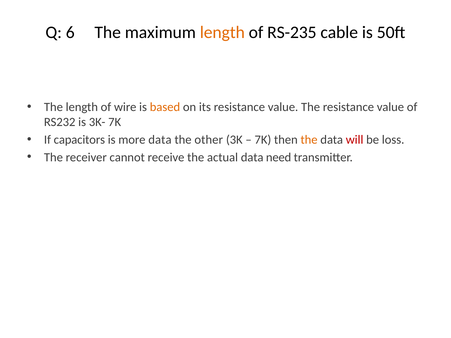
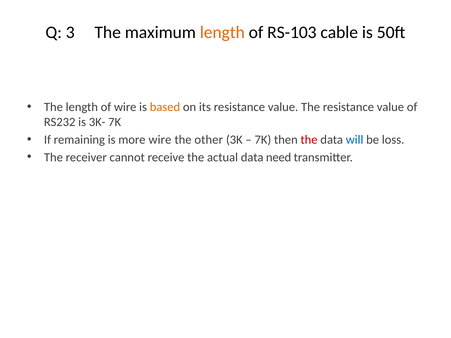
6: 6 -> 3 (70, 32)
RS-235: RS-235 -> RS-103 (292, 32)
capacitors: capacitors -> remaining (79, 140)
more data: data -> wire (160, 140)
the colour: orange -> red (309, 140)
will colour: red -> blue (355, 140)
